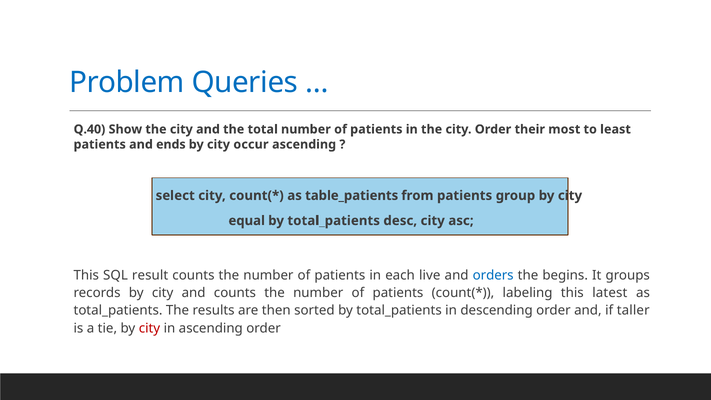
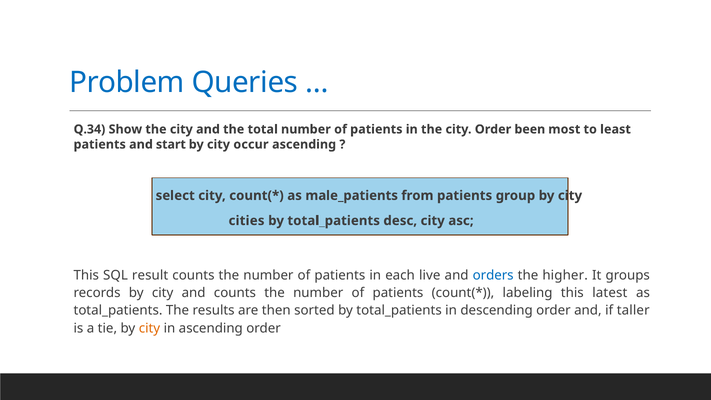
Q.40: Q.40 -> Q.34 (89, 129)
their: their -> been (530, 129)
ends: ends -> start (171, 144)
table_patients: table_patients -> male_patients (352, 196)
equal: equal -> cities (247, 221)
begins: begins -> higher (565, 275)
city colour: red -> orange (149, 328)
